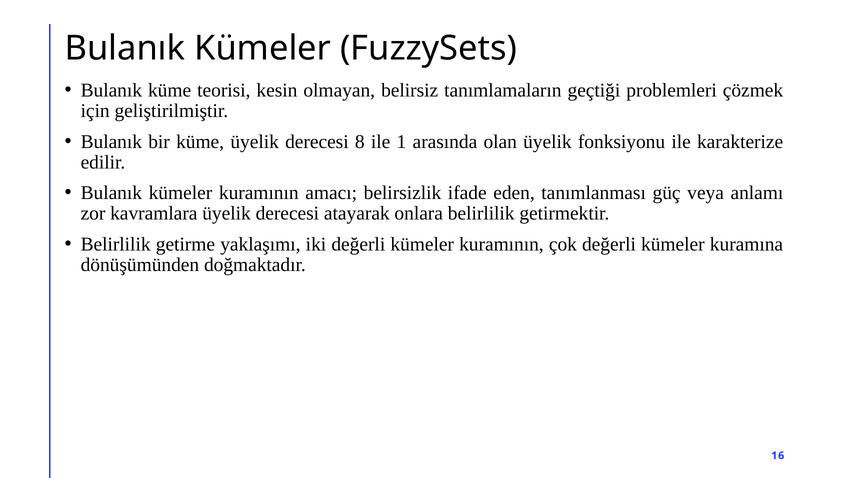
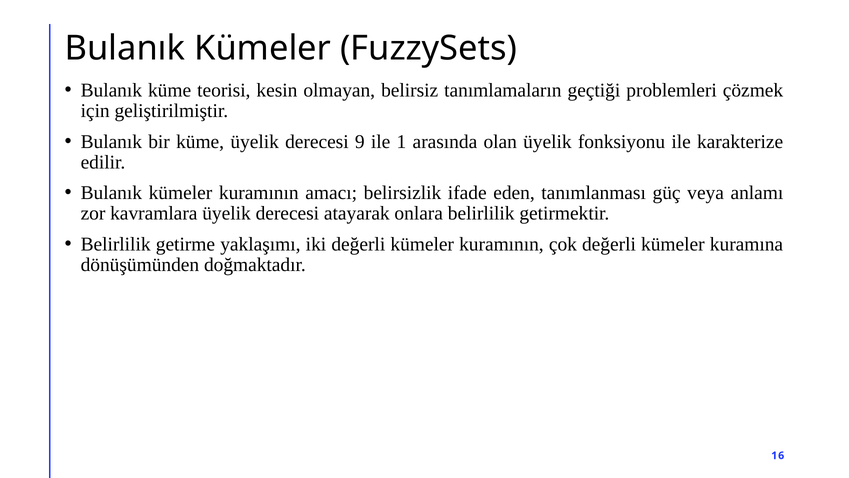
8: 8 -> 9 (360, 142)
